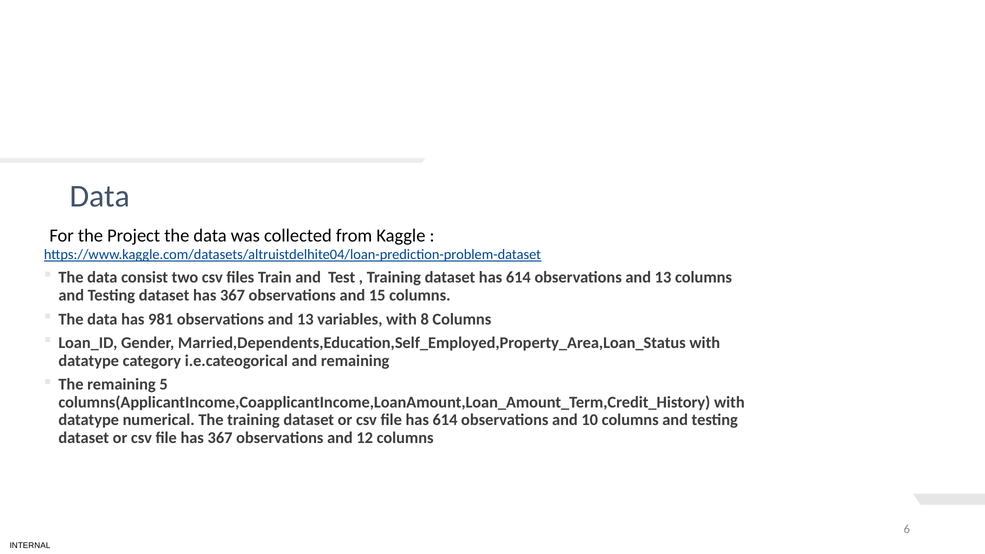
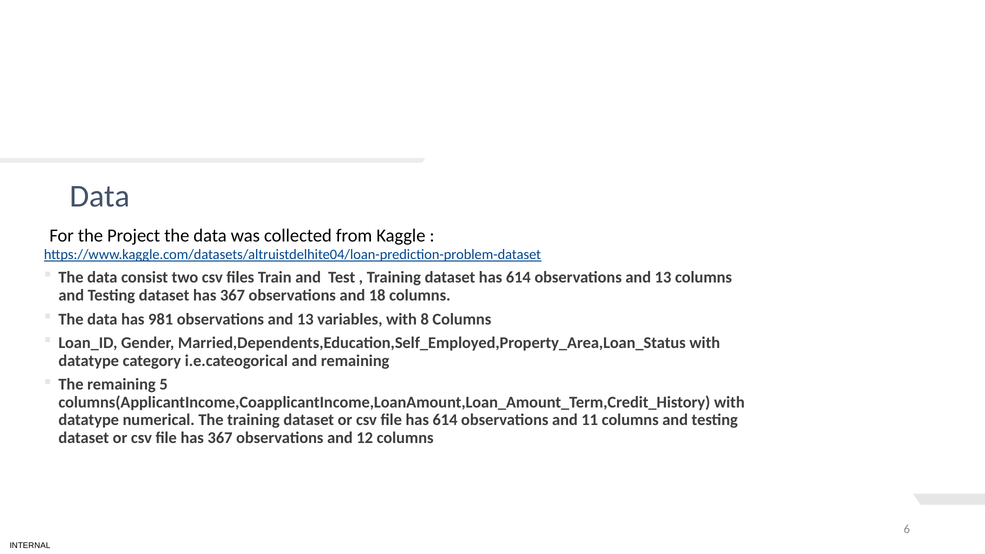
15: 15 -> 18 (377, 295)
10: 10 -> 11 (590, 420)
